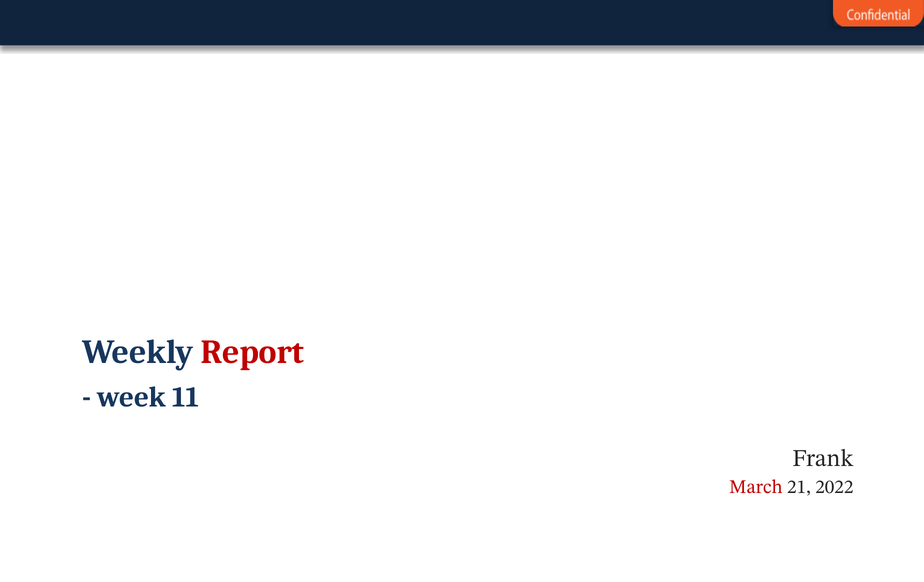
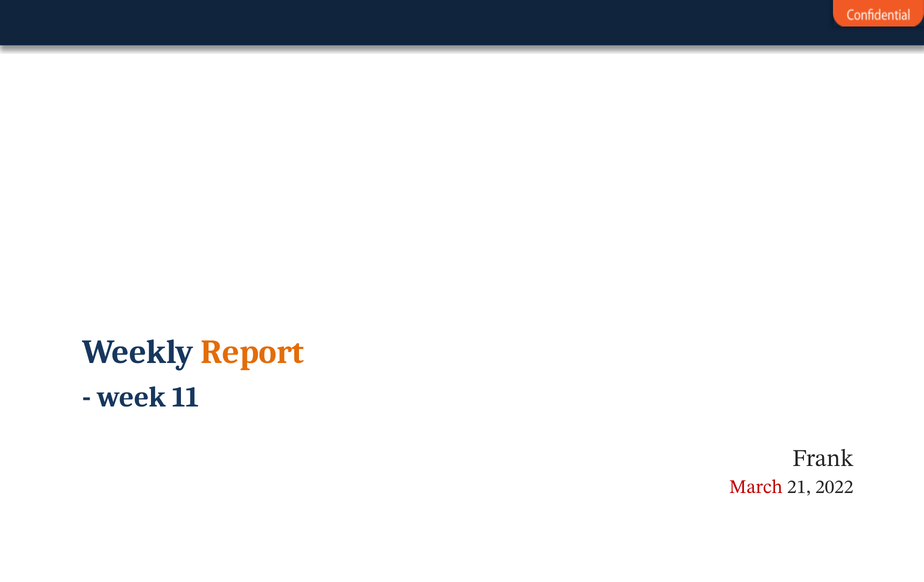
Report colour: red -> orange (253, 352)
